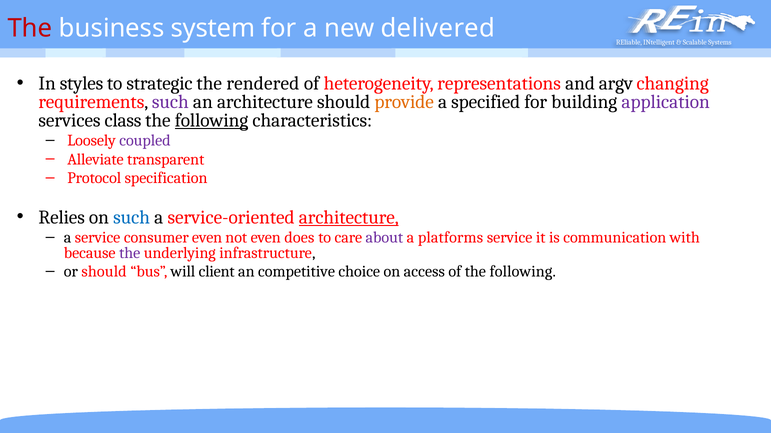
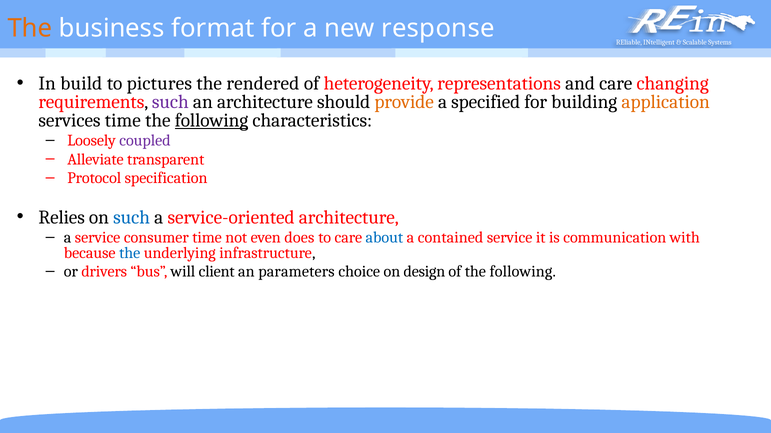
The colour: red -> orange (30, 28)
system: system -> format (213, 28)
delivered: delivered -> response (438, 28)
styles: styles -> build (81, 84)
strategic: strategic -> pictures (159, 84)
and argv: argv -> care (616, 84)
application colour: purple -> orange (666, 102)
services class: class -> time (123, 121)
architecture underline: present -> none (349, 218)
consumer even: even -> time (207, 238)
about colour: purple -> blue (384, 238)
platforms: platforms -> contained (451, 238)
the colour: purple -> blue (130, 253)
or should: should -> drivers (104, 272)
competitive: competitive -> parameters (296, 272)
access: access -> design (424, 272)
